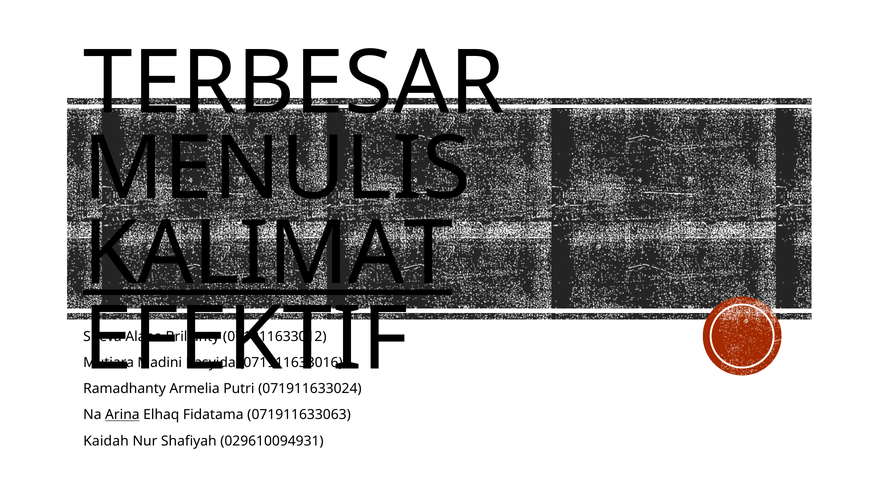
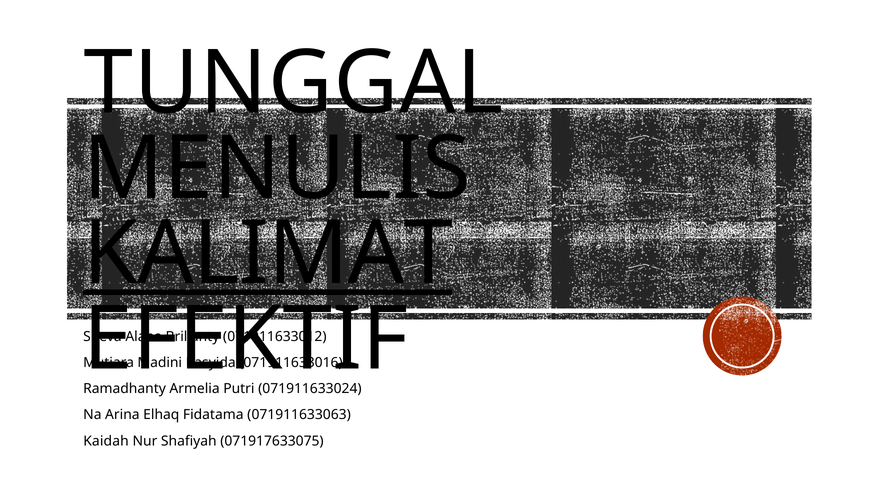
TERBESAR: TERBESAR -> TUNGGAL (294, 83)
Arina underline: present -> none (122, 414)
029610094931: 029610094931 -> 071917633075 (272, 441)
